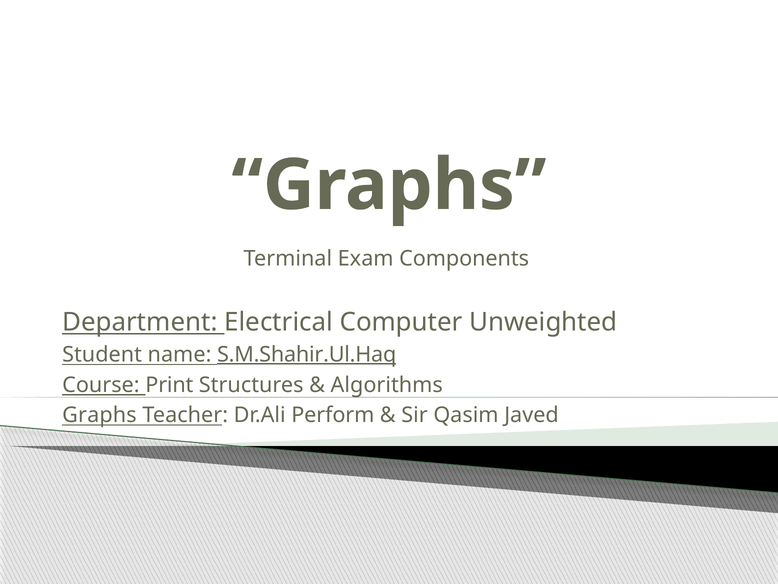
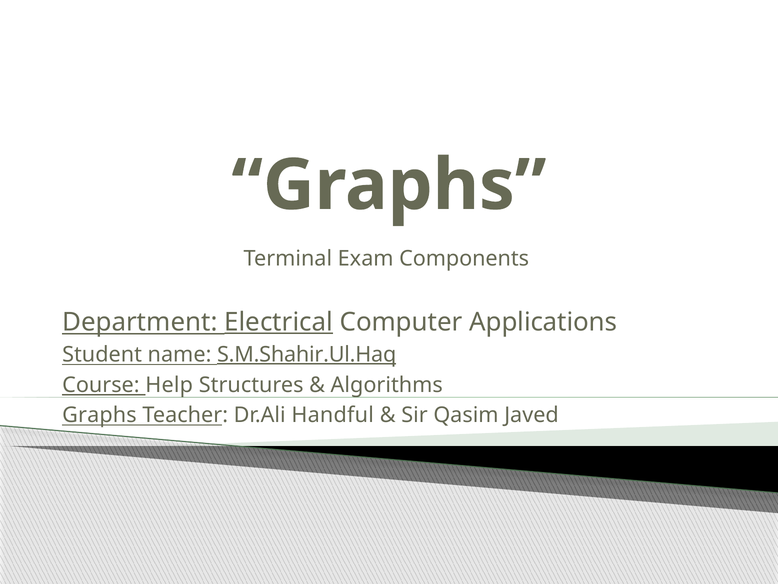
Electrical underline: none -> present (279, 322)
Unweighted: Unweighted -> Applications (543, 322)
Print: Print -> Help (169, 385)
Perform: Perform -> Handful (333, 415)
